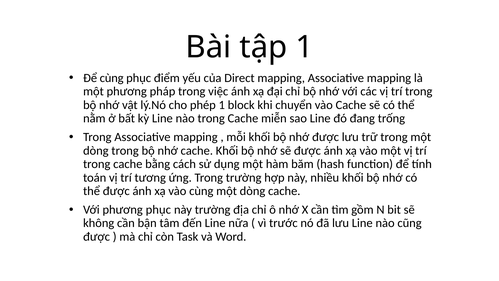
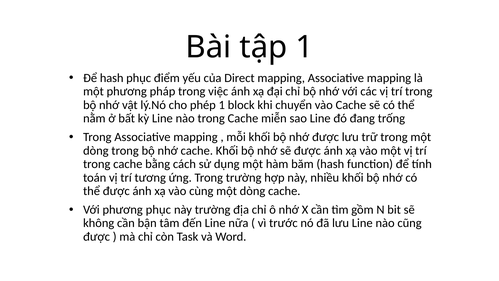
Để cùng: cùng -> hash (112, 78)
